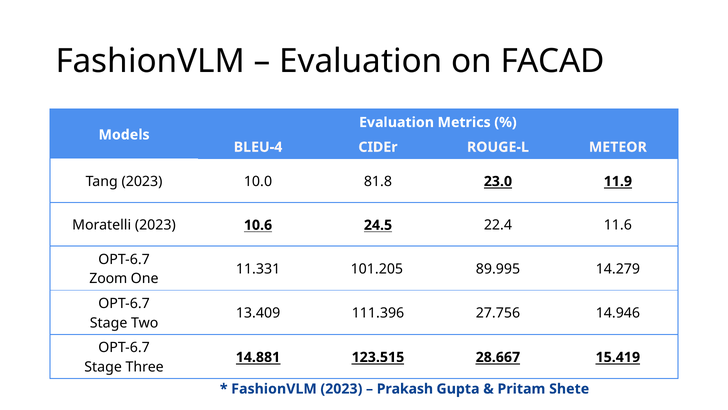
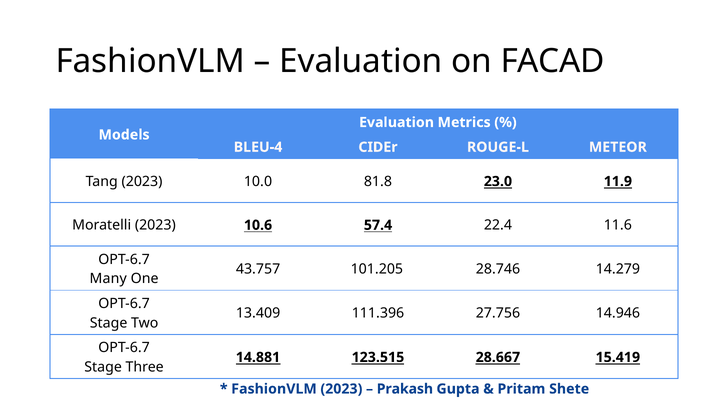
24.5: 24.5 -> 57.4 (378, 225)
11.331: 11.331 -> 43.757 (258, 269)
89.995: 89.995 -> 28.746 (498, 269)
Zoom: Zoom -> Many (108, 278)
